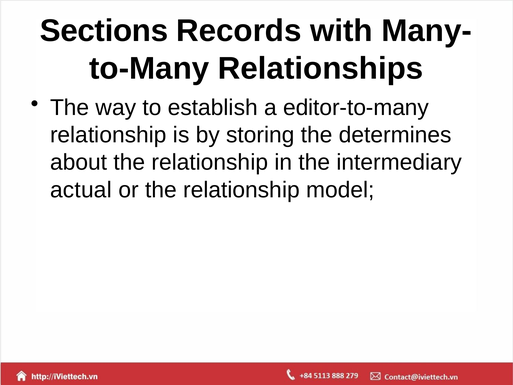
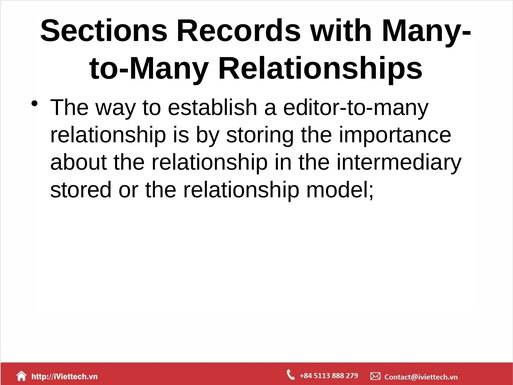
determines: determines -> importance (395, 135)
actual: actual -> stored (81, 190)
